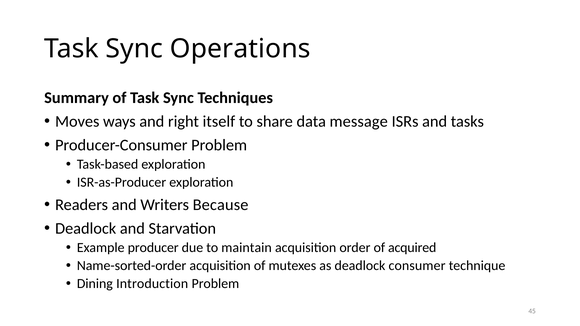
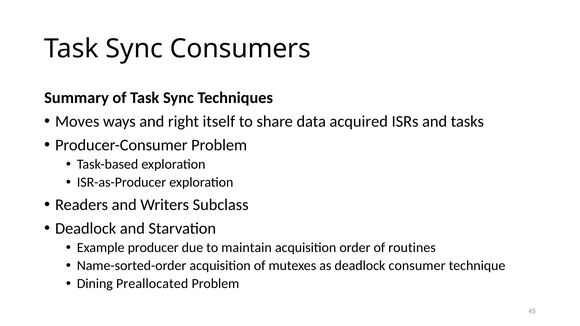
Operations: Operations -> Consumers (240, 49)
message: message -> acquired (359, 121)
Because: Because -> Subclass (221, 205)
acquired: acquired -> routines (412, 248)
Introduction: Introduction -> Preallocated (152, 284)
